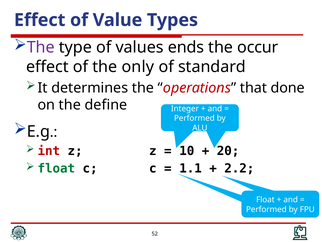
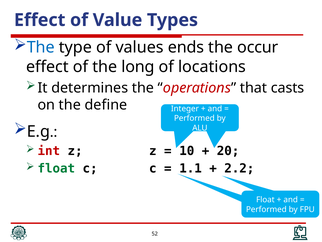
The colour: purple -> blue (41, 47)
only: only -> long (138, 67)
standard: standard -> locations (212, 67)
done: done -> casts (288, 88)
